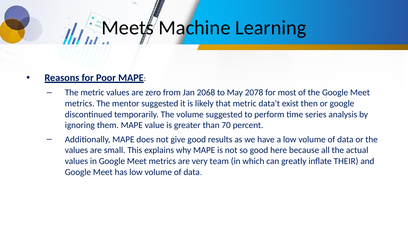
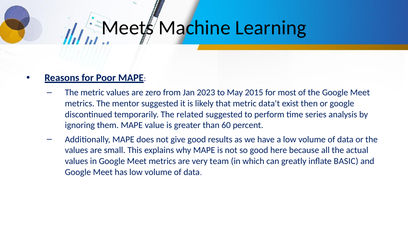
2068: 2068 -> 2023 (206, 92)
2078: 2078 -> 2015 (254, 92)
The volume: volume -> related (190, 114)
70: 70 -> 60 (226, 125)
THEIR: THEIR -> BASIC (346, 161)
